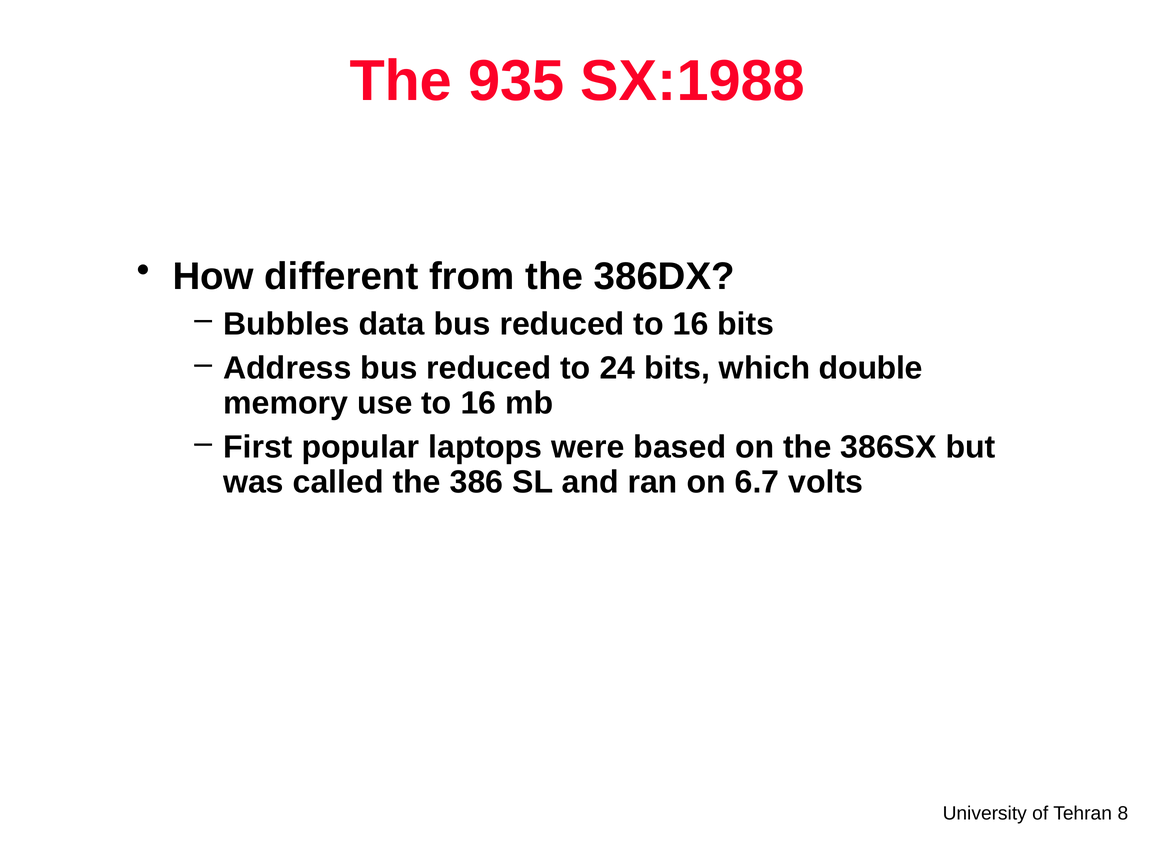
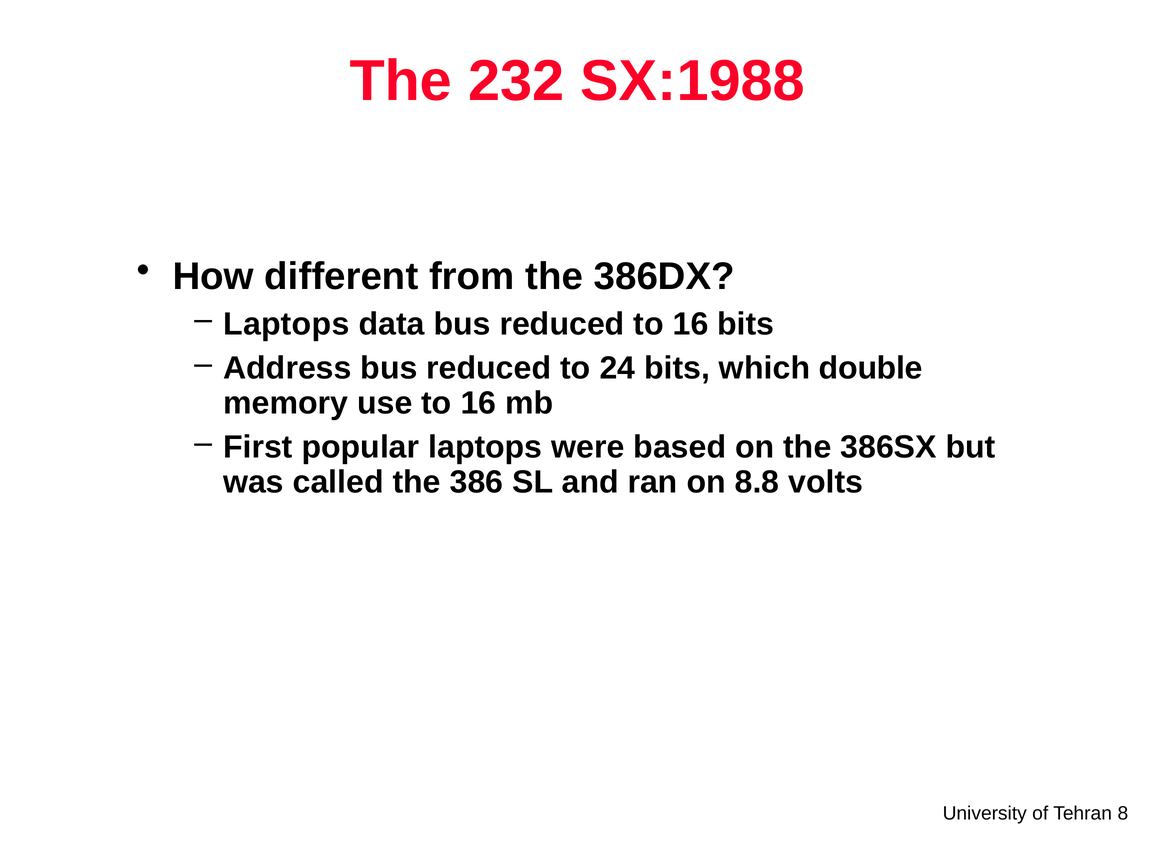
935: 935 -> 232 (516, 81)
Bubbles: Bubbles -> Laptops (286, 324)
6.7: 6.7 -> 8.8 (757, 482)
